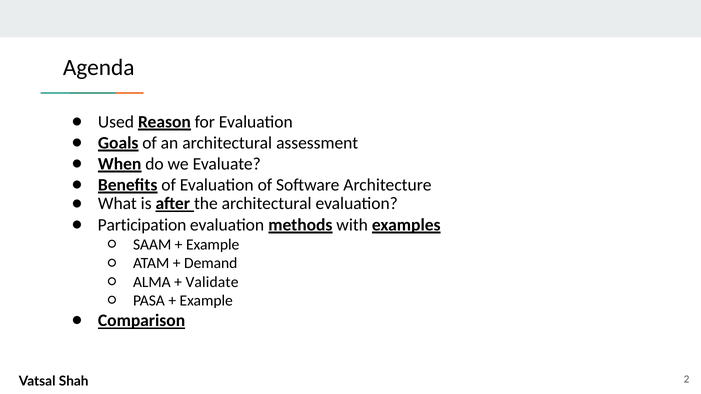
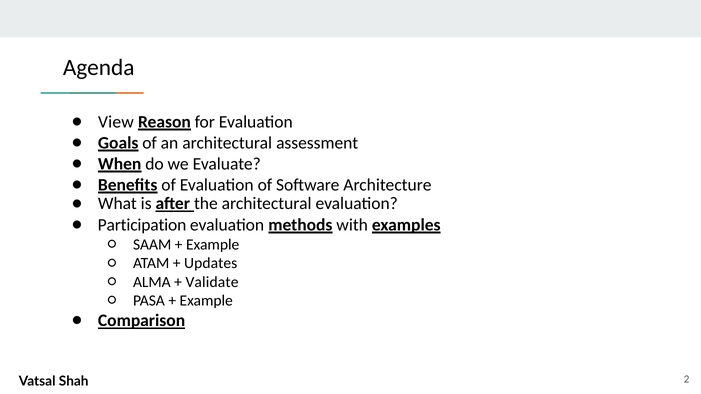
Used: Used -> View (116, 122)
Demand: Demand -> Updates (211, 264)
